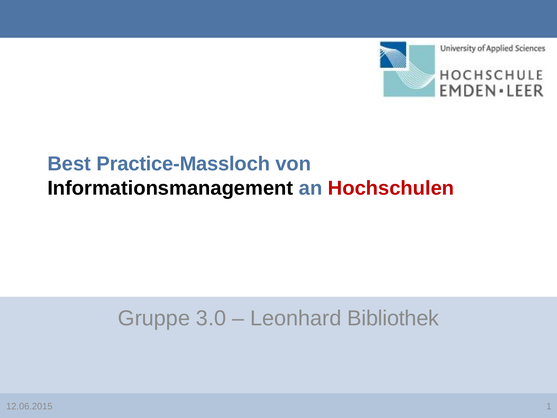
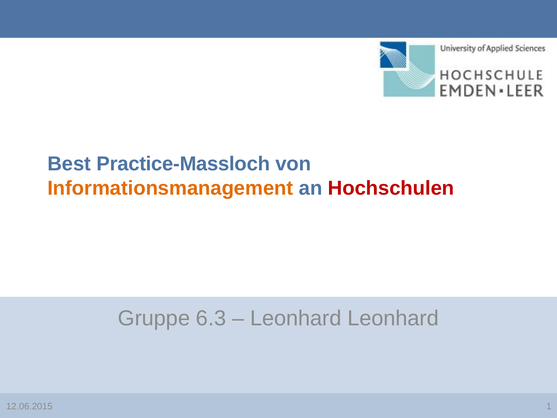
Informationsmanagement colour: black -> orange (170, 188)
3.0: 3.0 -> 6.3 (211, 318)
Leonhard Bibliothek: Bibliothek -> Leonhard (393, 318)
